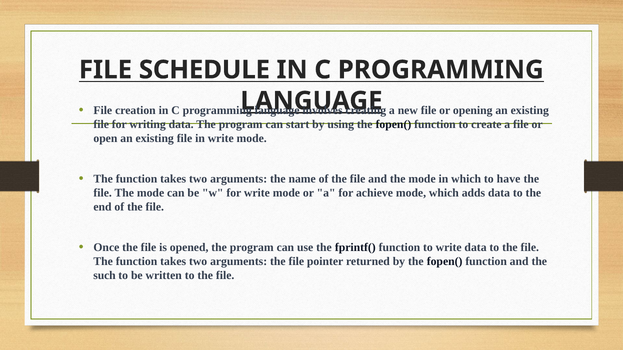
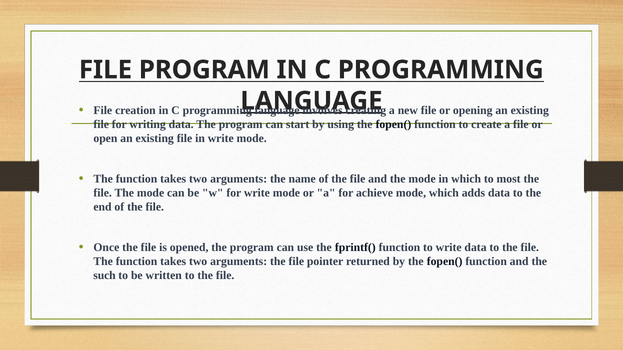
FILE SCHEDULE: SCHEDULE -> PROGRAM (204, 70)
have: have -> most (509, 179)
